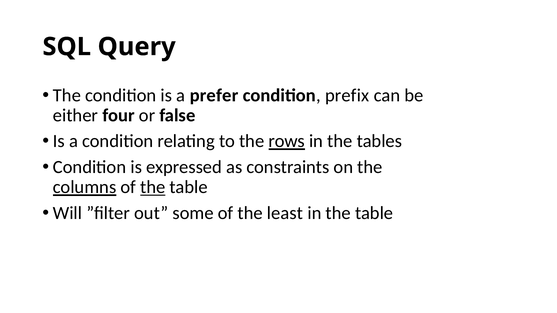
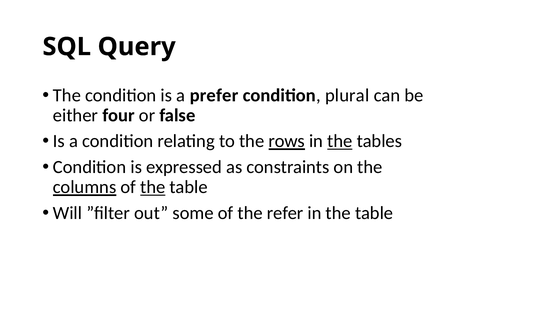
prefix: prefix -> plural (347, 95)
the underline: none -> present (340, 141)
least: least -> refer (285, 213)
